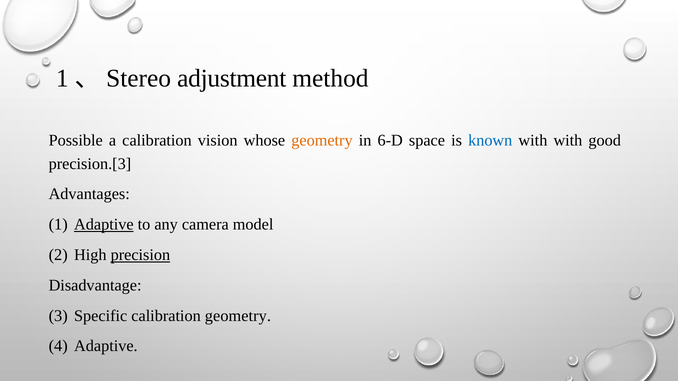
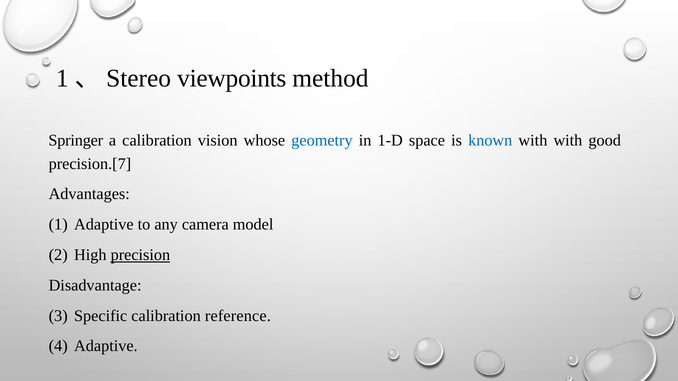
adjustment: adjustment -> viewpoints (232, 79)
Possible: Possible -> Springer (76, 140)
geometry colour: orange -> blue (322, 140)
6-D: 6-D -> 1-D (390, 140)
precision.[3: precision.[3 -> precision.[7 (90, 164)
Adaptive underline: present -> none (104, 225)
calibration geometry: geometry -> reference (238, 316)
